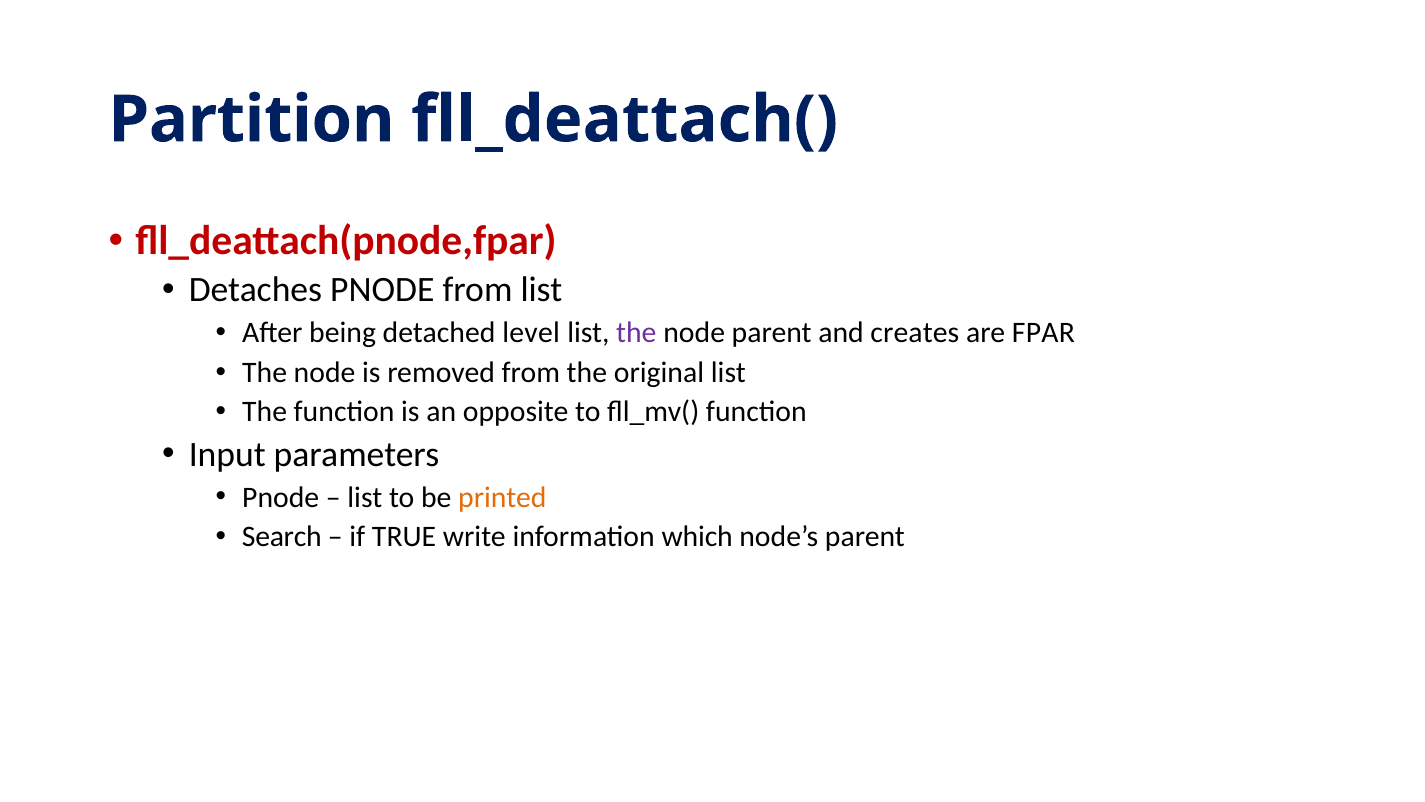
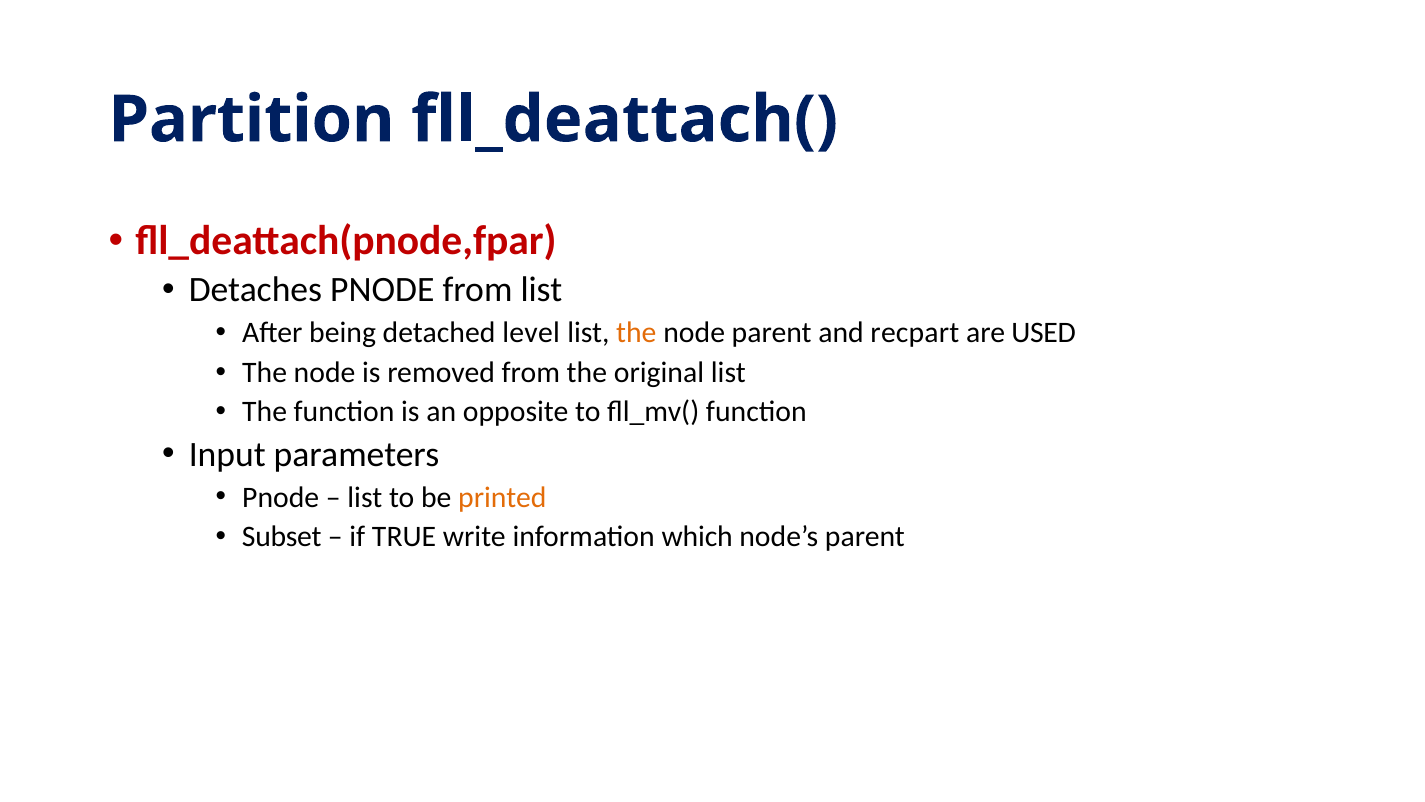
the colour: purple -> orange (636, 333)
creates: creates -> recpart (915, 333)
FPAR: FPAR -> USED (1044, 333)
Search: Search -> Subset (282, 537)
